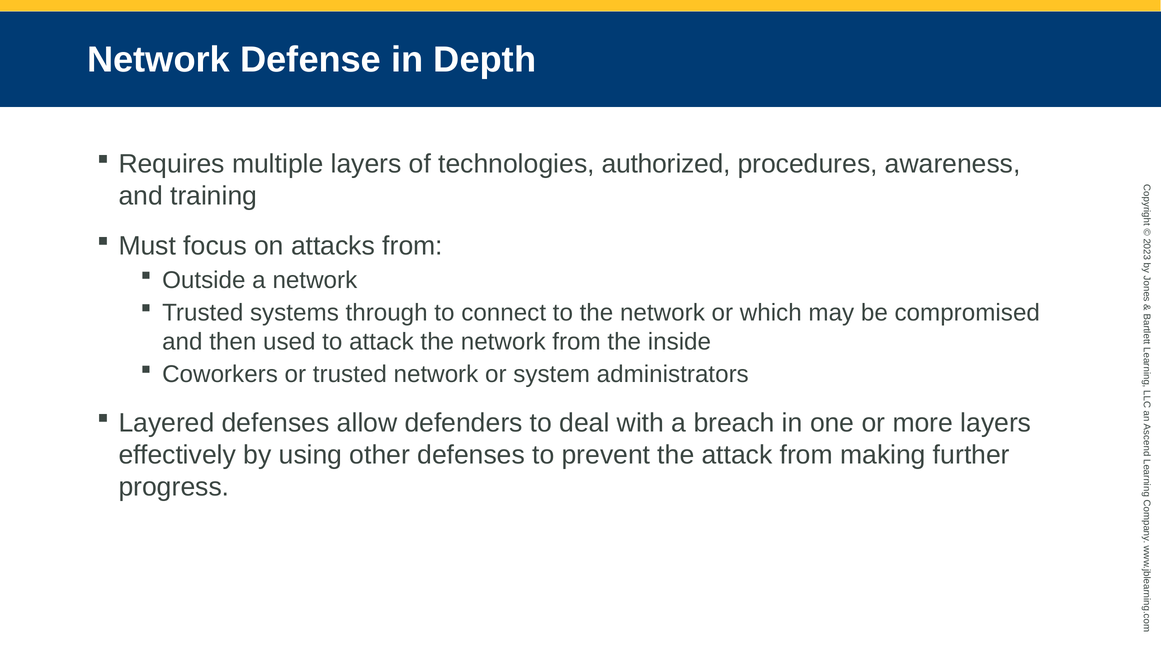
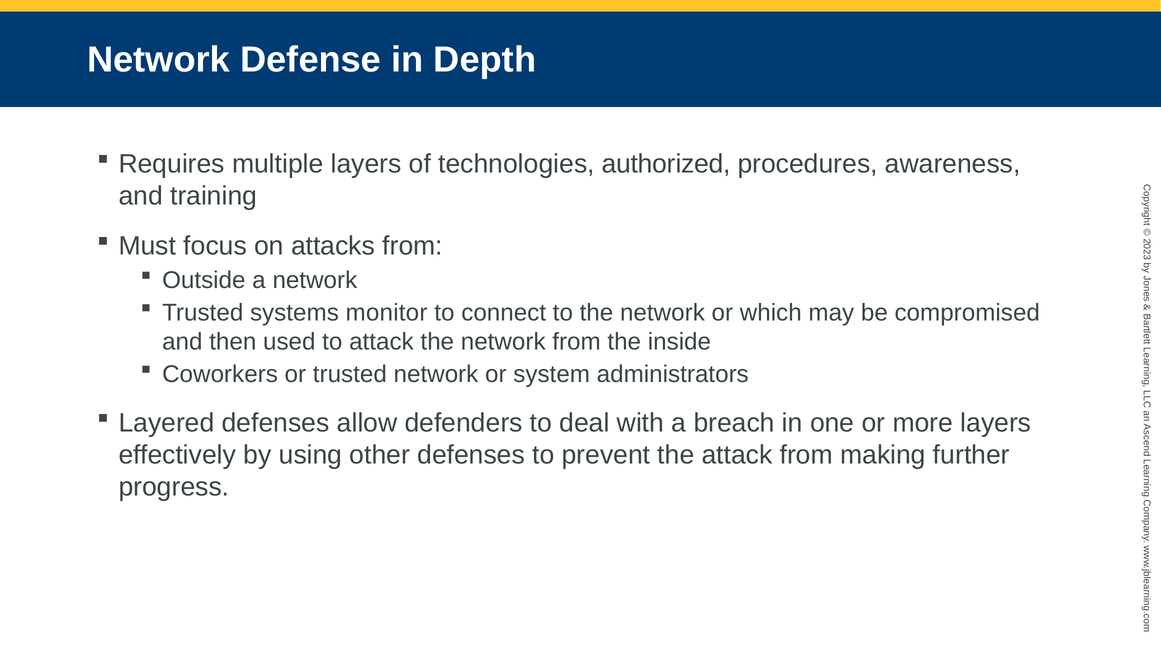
through: through -> monitor (387, 313)
